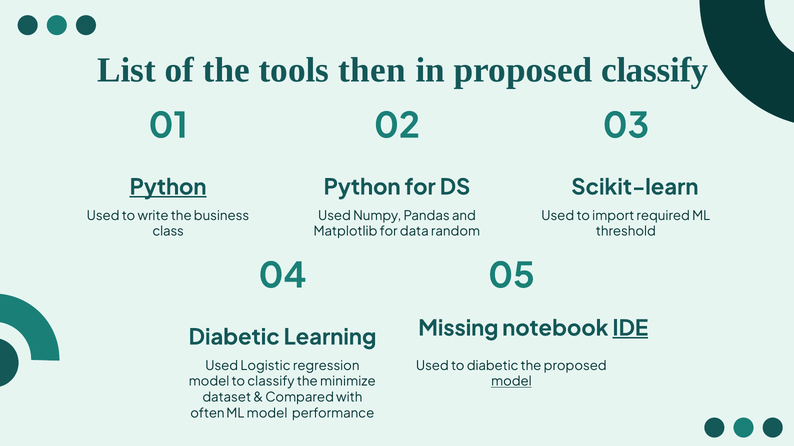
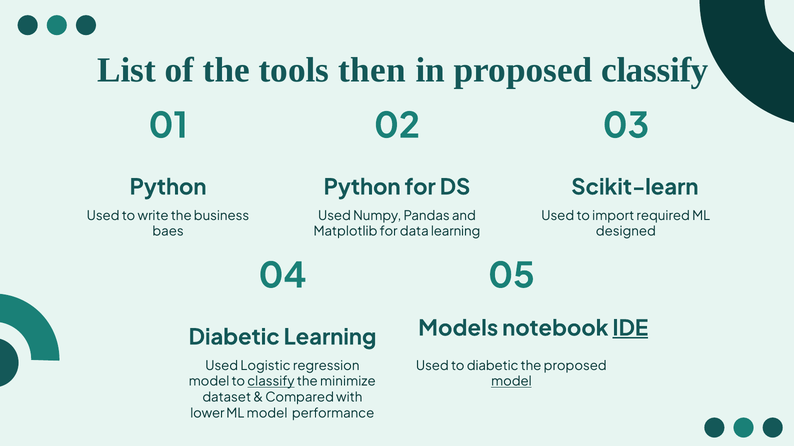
Python underline: present -> none (168, 188)
class: class -> baes (168, 232)
data random: random -> learning (456, 232)
threshold: threshold -> designed (626, 232)
Missing: Missing -> Models (458, 329)
classify underline: none -> present (271, 382)
often: often -> lower (207, 414)
